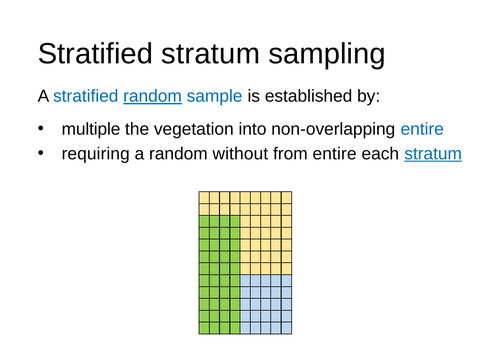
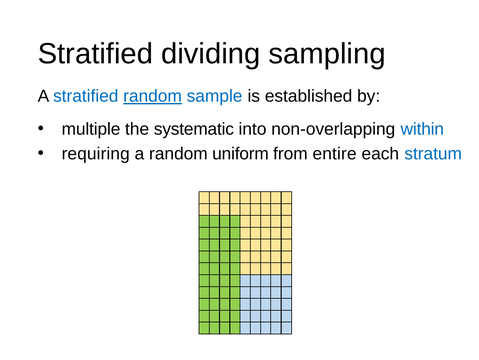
Stratified stratum: stratum -> dividing (211, 54)
vegetation: vegetation -> systematic (194, 129)
non-overlapping entire: entire -> within (422, 129)
without: without -> uniform (241, 153)
stratum underline: present -> none (433, 153)
